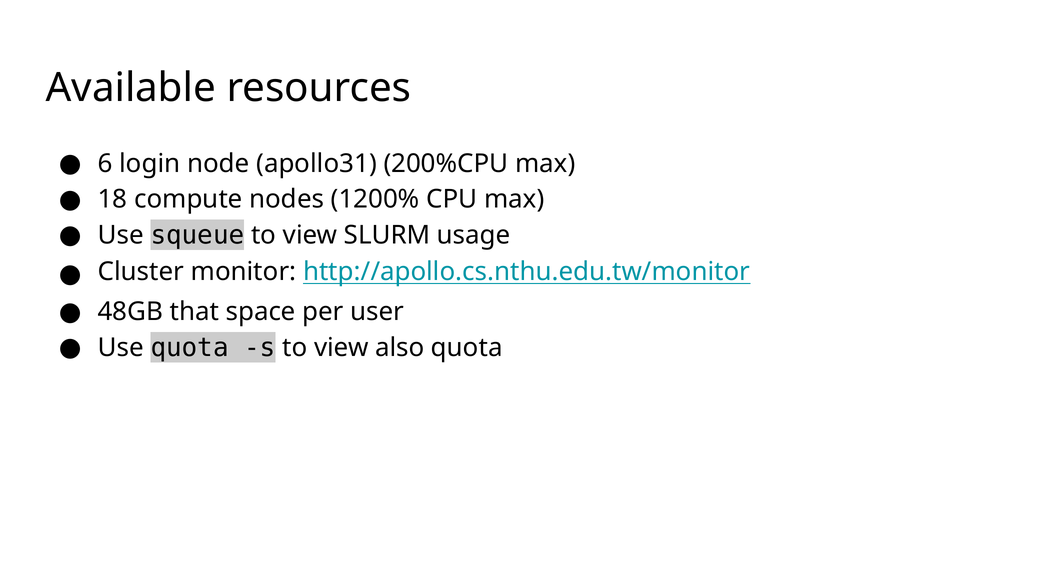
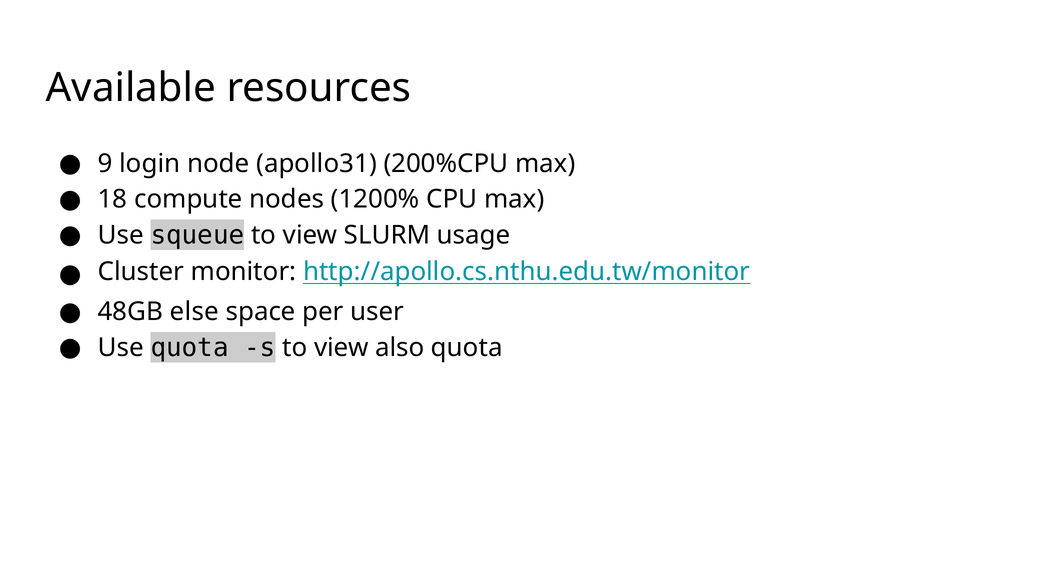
6: 6 -> 9 (105, 163)
that: that -> else (194, 312)
